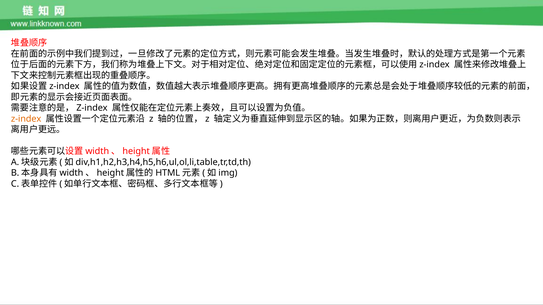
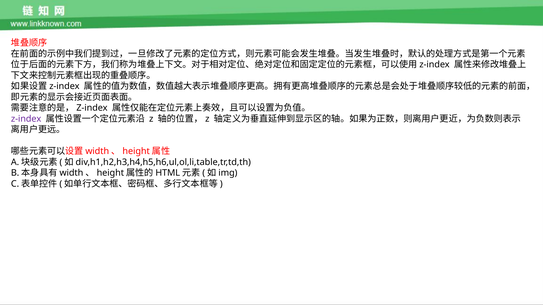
z-index colour: orange -> purple (26, 119)
